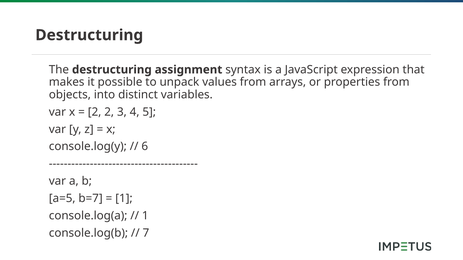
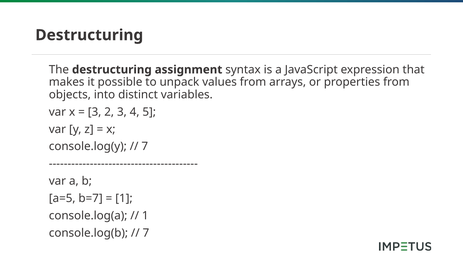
2: 2 -> 3 (95, 112)
6: 6 -> 7 (145, 147)
